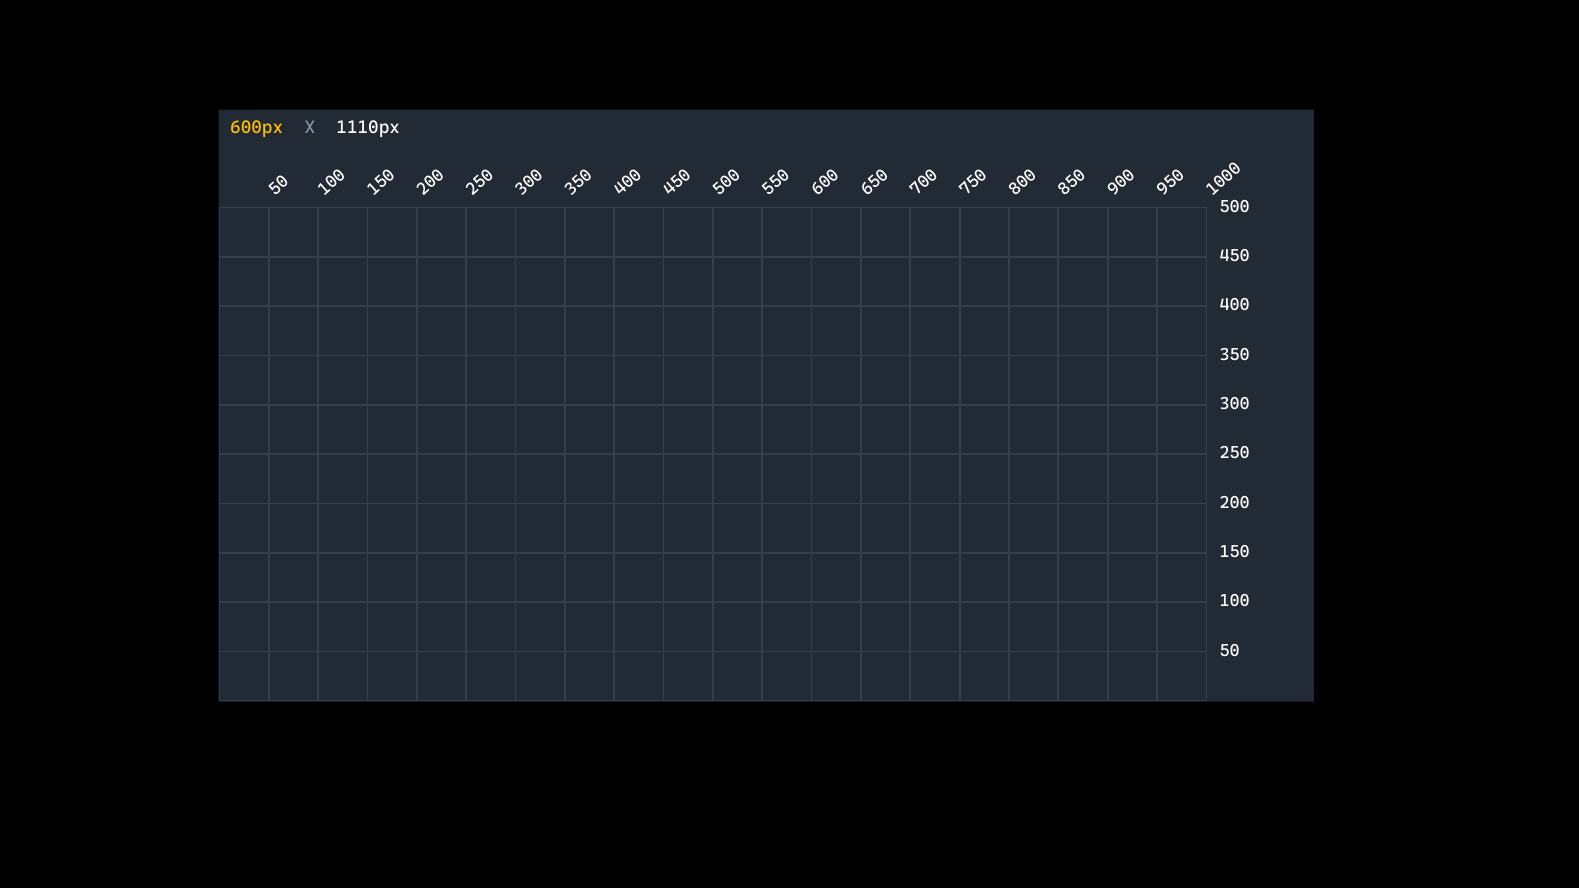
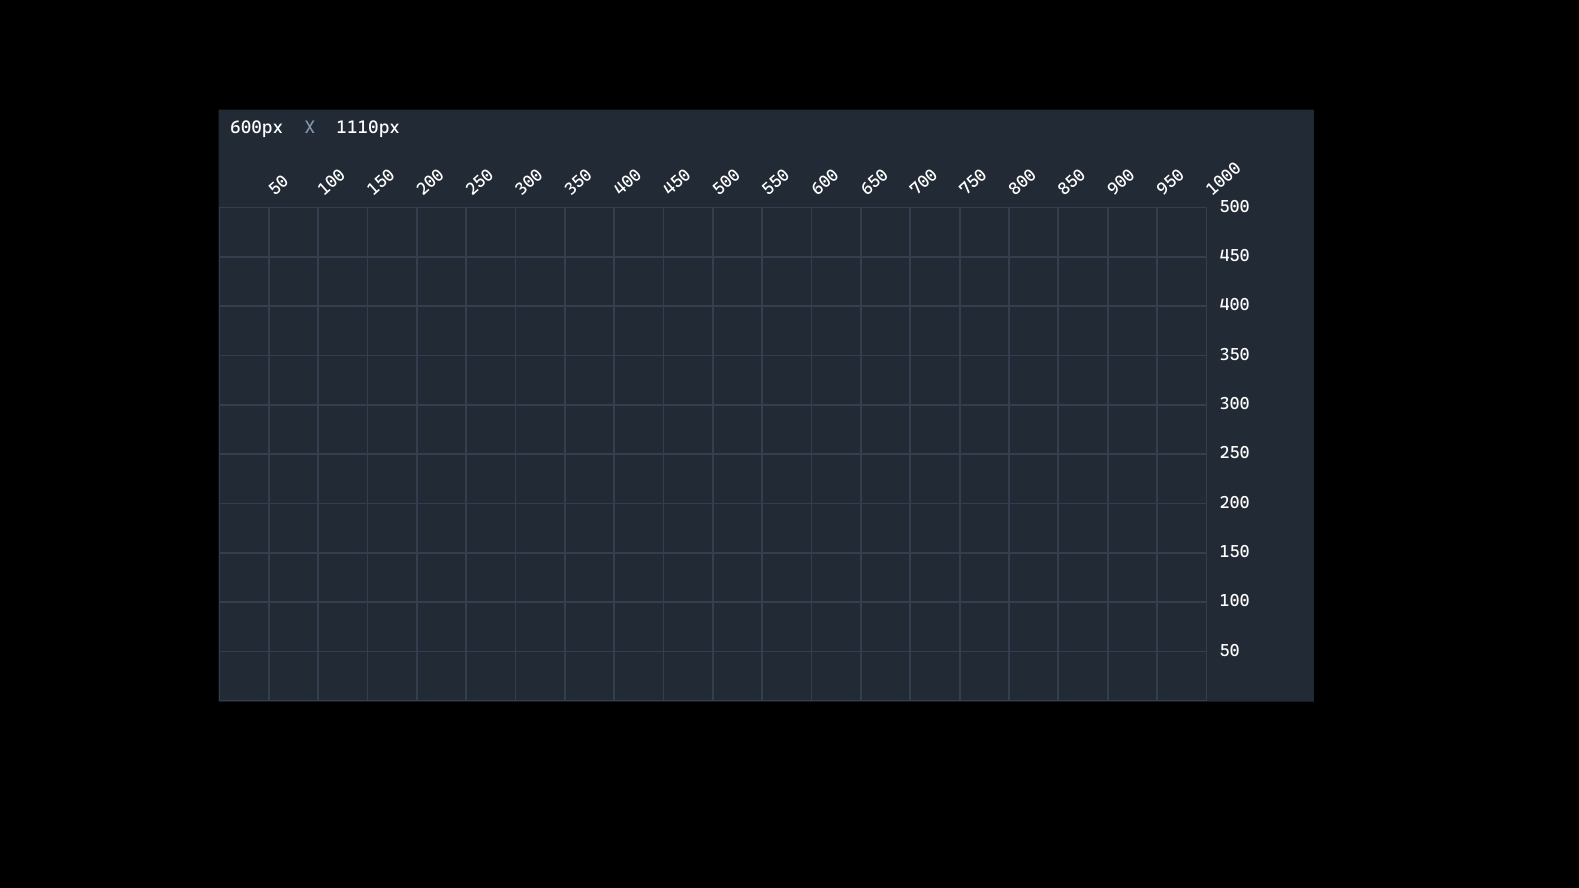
600px colour: yellow -> white (257, 128)
